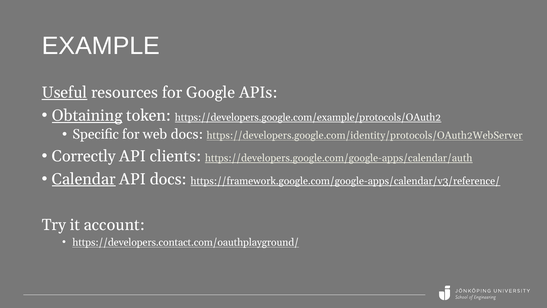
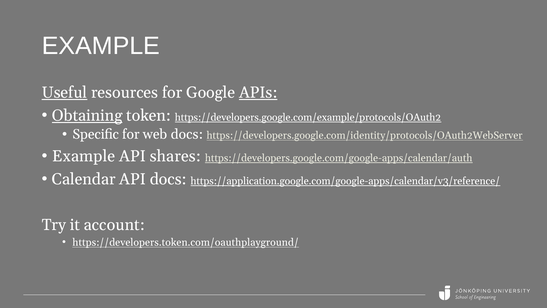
APIs underline: none -> present (258, 92)
Correctly: Correctly -> Example (84, 156)
clients: clients -> shares (175, 156)
Calendar underline: present -> none (84, 179)
https://framework.google.com/google-apps/calendar/v3/reference/: https://framework.google.com/google-apps/calendar/v3/reference/ -> https://application.google.com/google-apps/calendar/v3/reference/ (345, 181)
https://developers.contact.com/oauthplayground/: https://developers.contact.com/oauthplayground/ -> https://developers.token.com/oauthplayground/ (186, 242)
